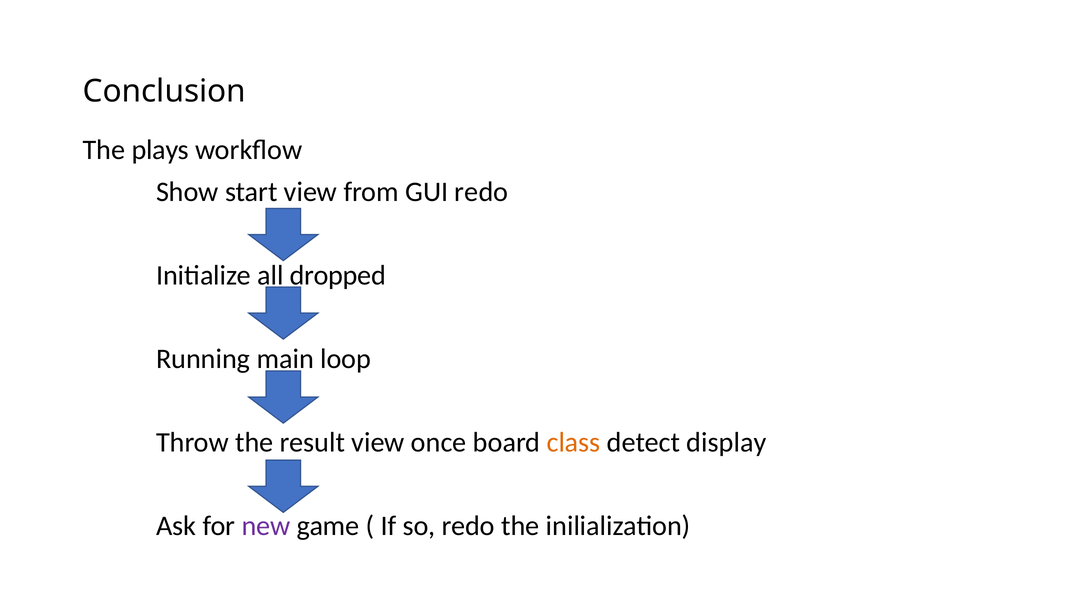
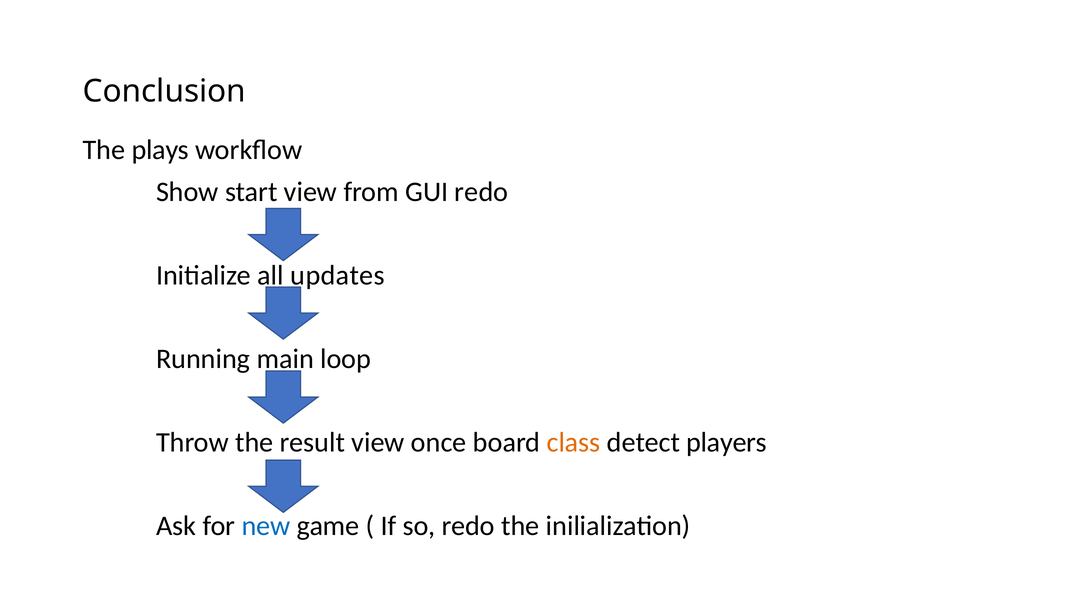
dropped: dropped -> updates (338, 275)
display: display -> players (727, 442)
new colour: purple -> blue (266, 526)
